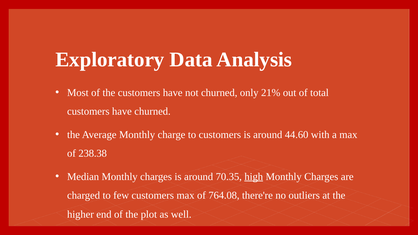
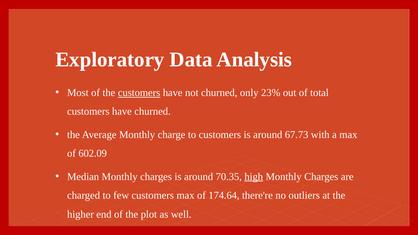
customers underline: none -> present (139, 93)
21%: 21% -> 23% (271, 93)
44.60: 44.60 -> 67.73 (297, 135)
238.38: 238.38 -> 602.09 (93, 154)
764.08: 764.08 -> 174.64 (224, 196)
